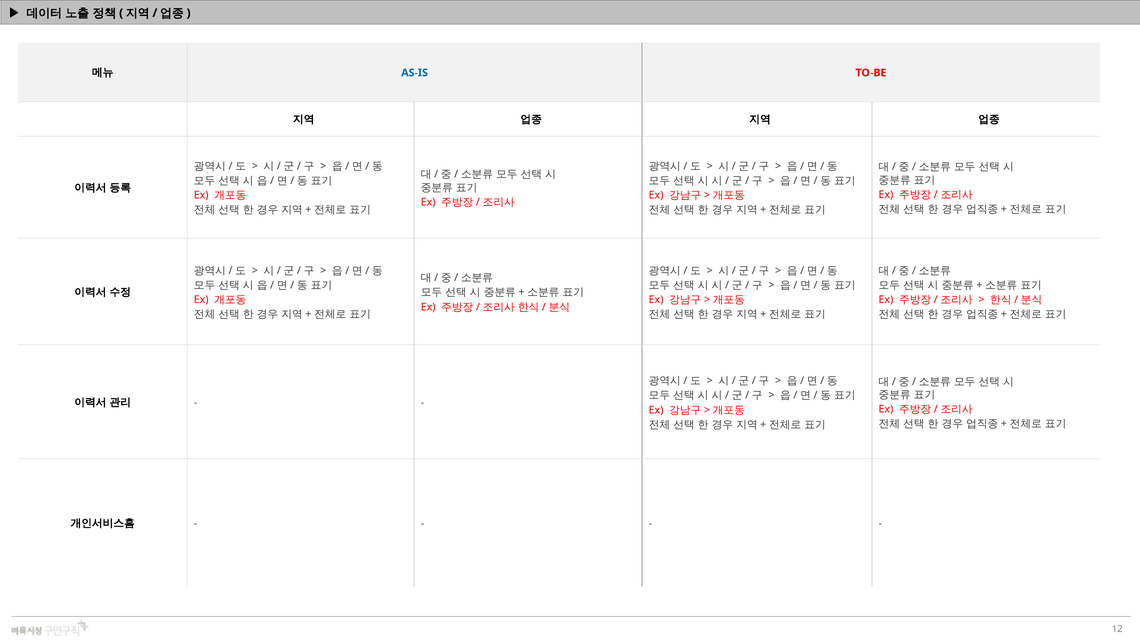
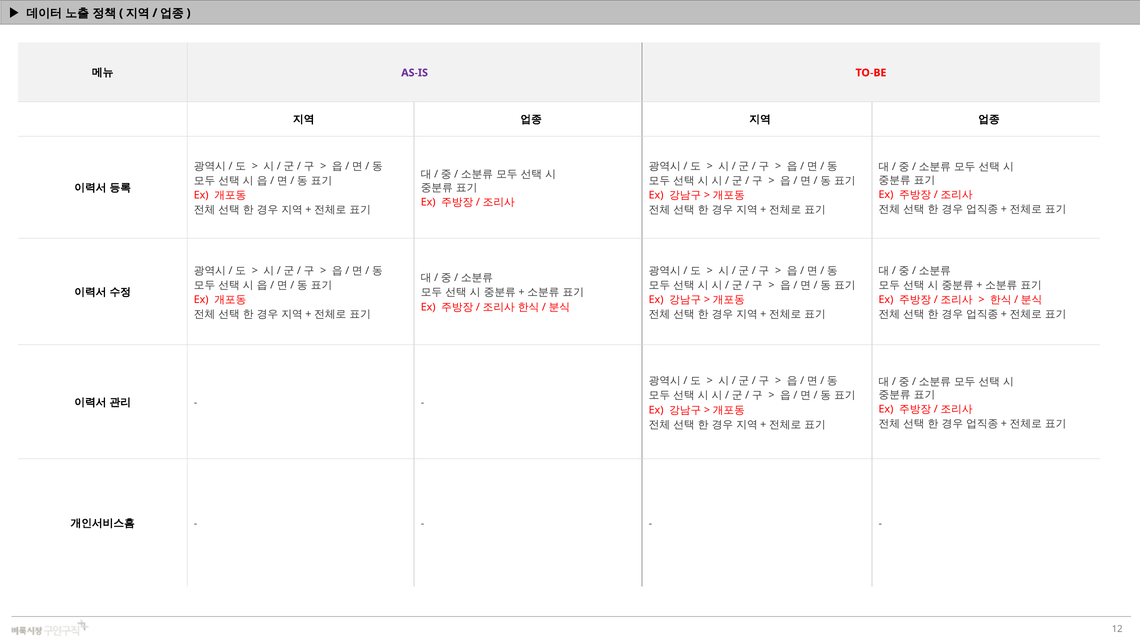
AS-IS colour: blue -> purple (415, 73)
